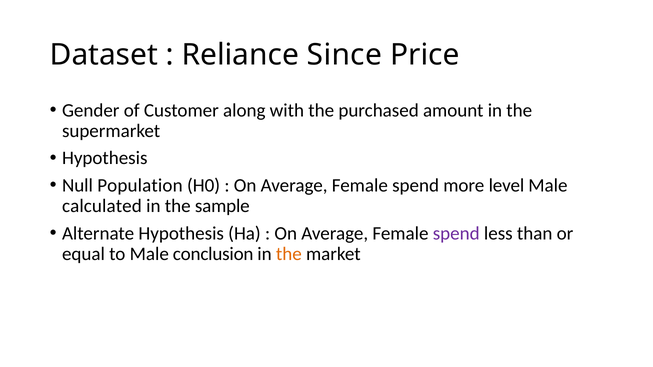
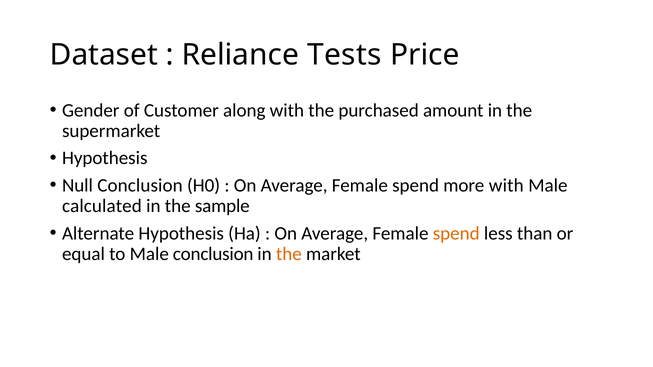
Since: Since -> Tests (344, 55)
Null Population: Population -> Conclusion (140, 186)
more level: level -> with (506, 186)
spend colour: purple -> orange (456, 233)
